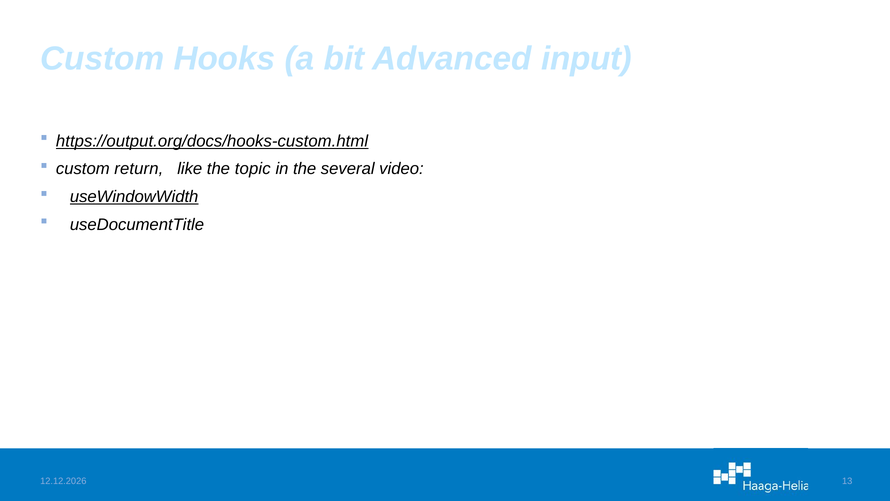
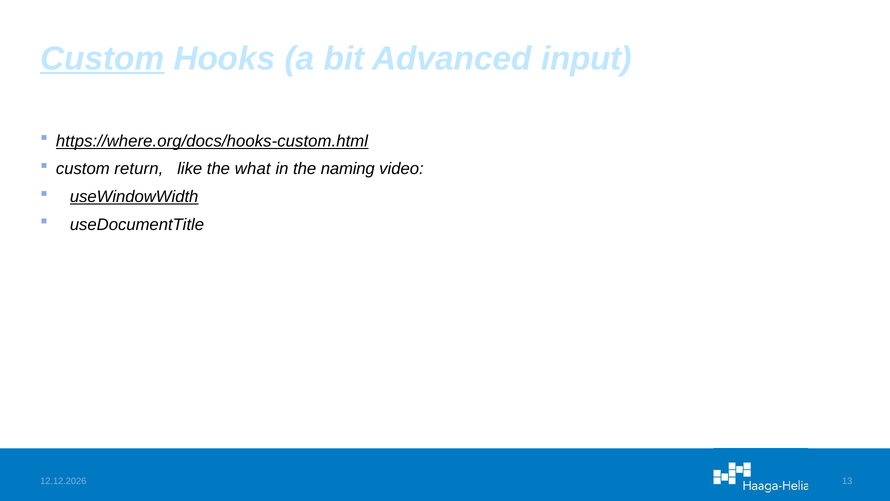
Custom underline: none -> present (102, 59)
https://output.org/docs/hooks-custom.html: https://output.org/docs/hooks-custom.html -> https://where.org/docs/hooks-custom.html (212, 141)
topic: topic -> what (253, 169)
several: several -> naming (348, 169)
